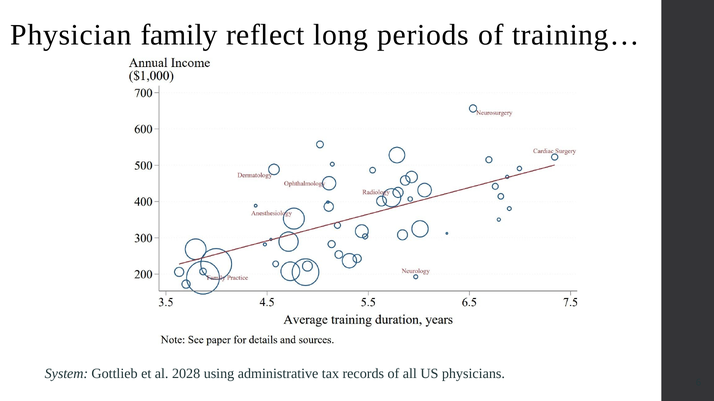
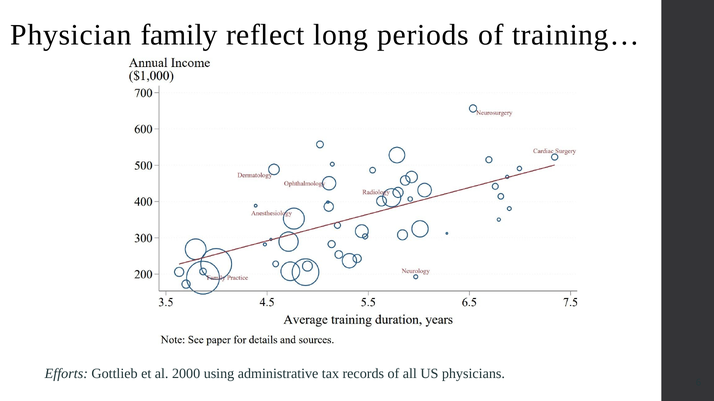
System: System -> Efforts (66, 374)
2028: 2028 -> 2000 (186, 374)
